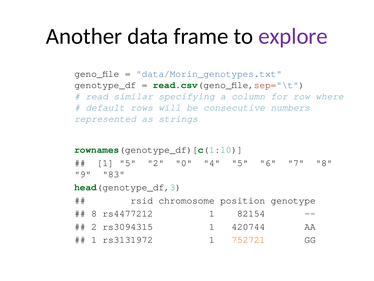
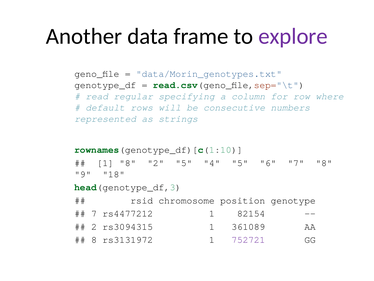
similar: similar -> regular (133, 96)
1 5: 5 -> 8 (128, 163)
2 0: 0 -> 5 (184, 163)
83: 83 -> 18 (114, 174)
8: 8 -> 7 (94, 213)
420744: 420744 -> 361089 (248, 226)
1: 1 -> 8 (94, 239)
752721 colour: orange -> purple (248, 239)
